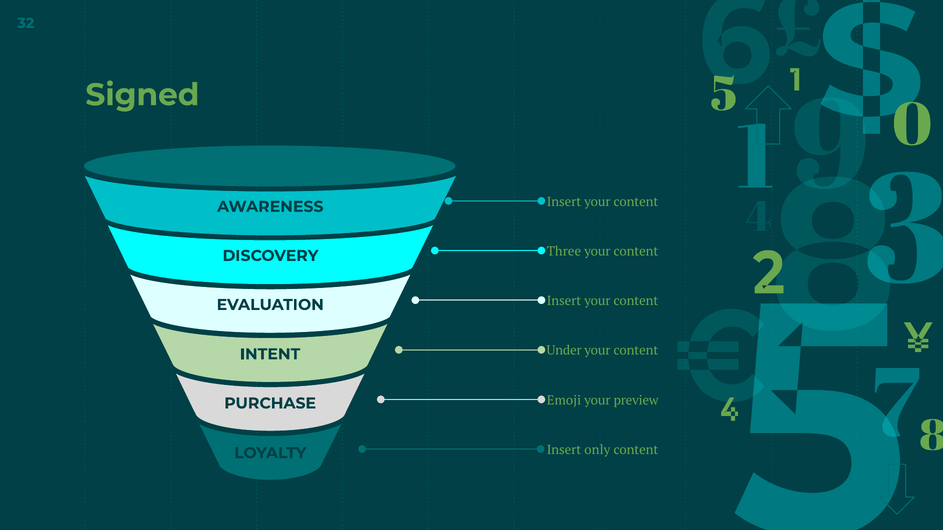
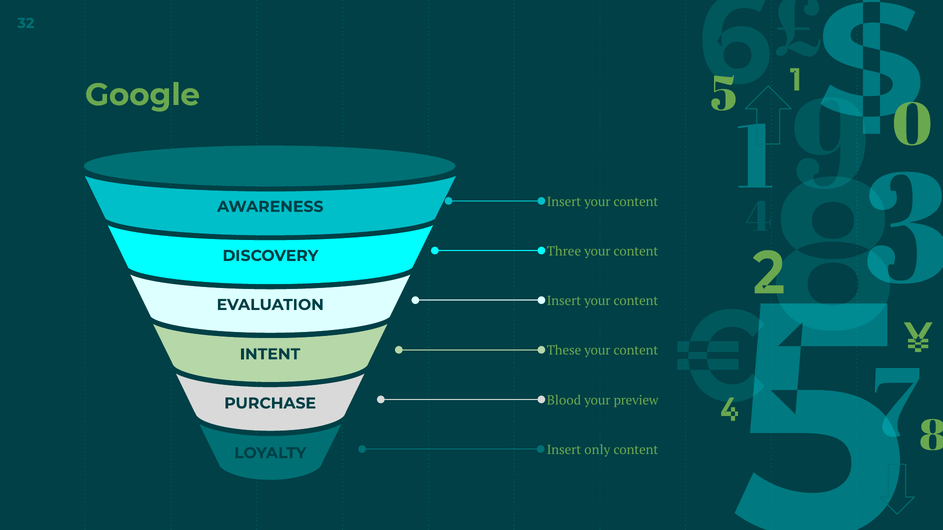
Signed: Signed -> Google (142, 95)
Under: Under -> These (564, 351)
Emoji: Emoji -> Blood (564, 401)
